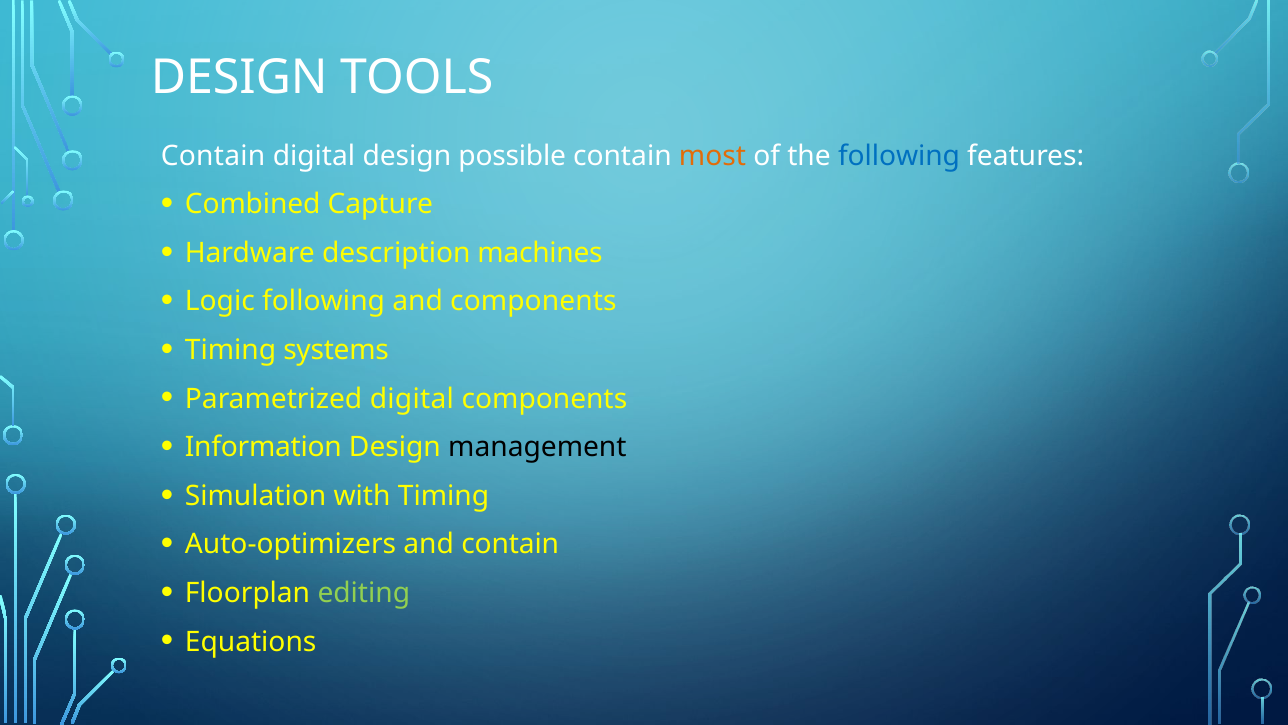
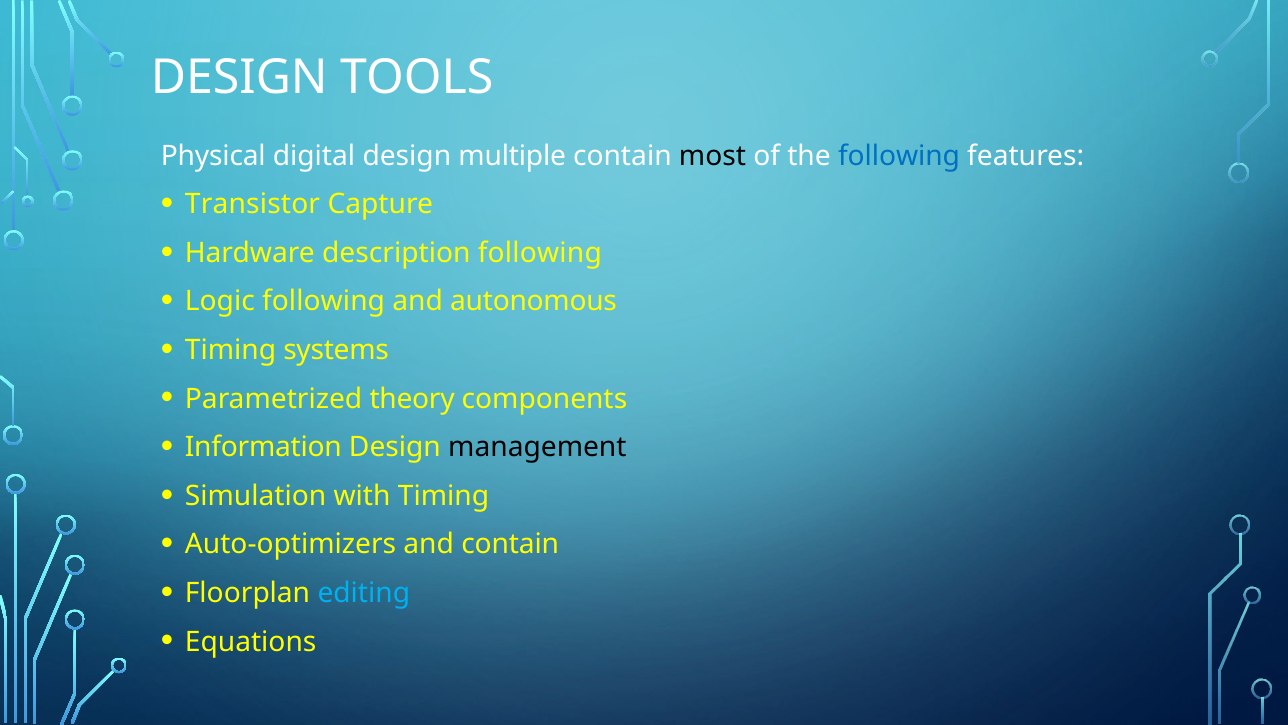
Contain: Contain -> Physical (213, 156)
possible: possible -> multiple (512, 156)
most colour: orange -> black (712, 156)
Combined: Combined -> Transistor (253, 204)
description machines: machines -> following (540, 253)
and components: components -> autonomous (534, 301)
Parametrized digital: digital -> theory (412, 398)
editing colour: light green -> light blue (364, 593)
